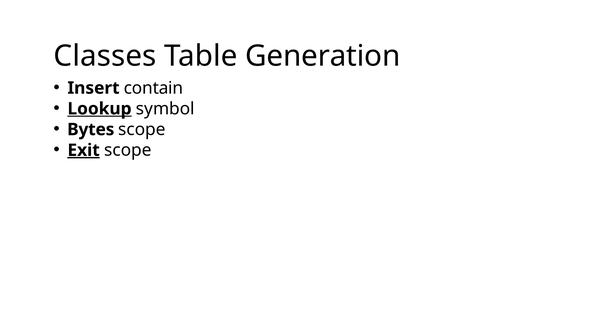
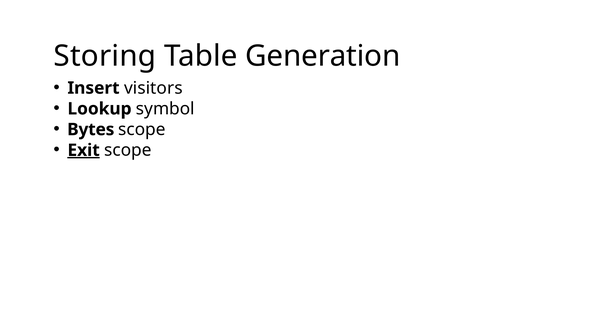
Classes: Classes -> Storing (105, 56)
contain: contain -> visitors (153, 88)
Lookup underline: present -> none (100, 109)
